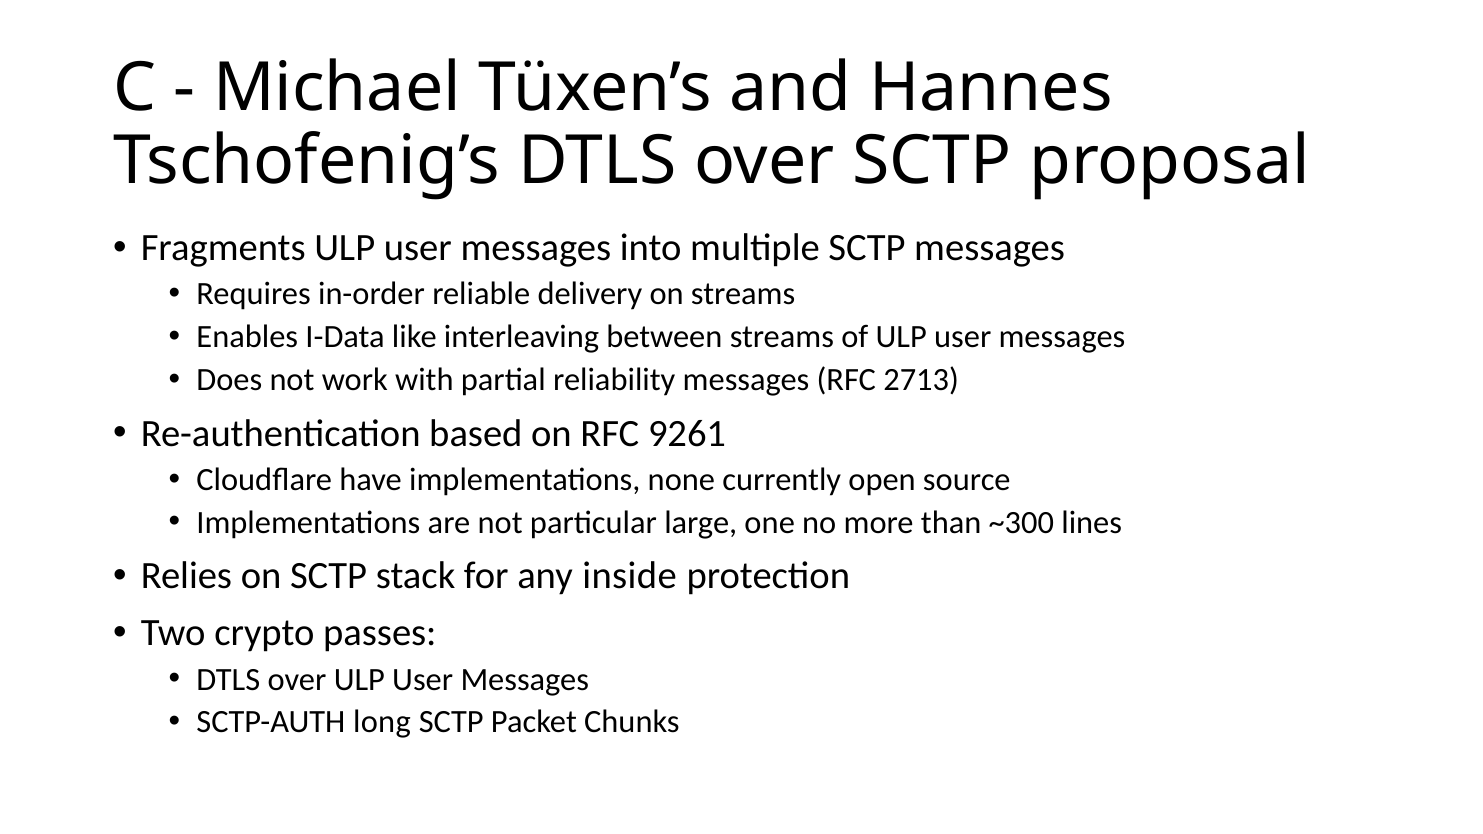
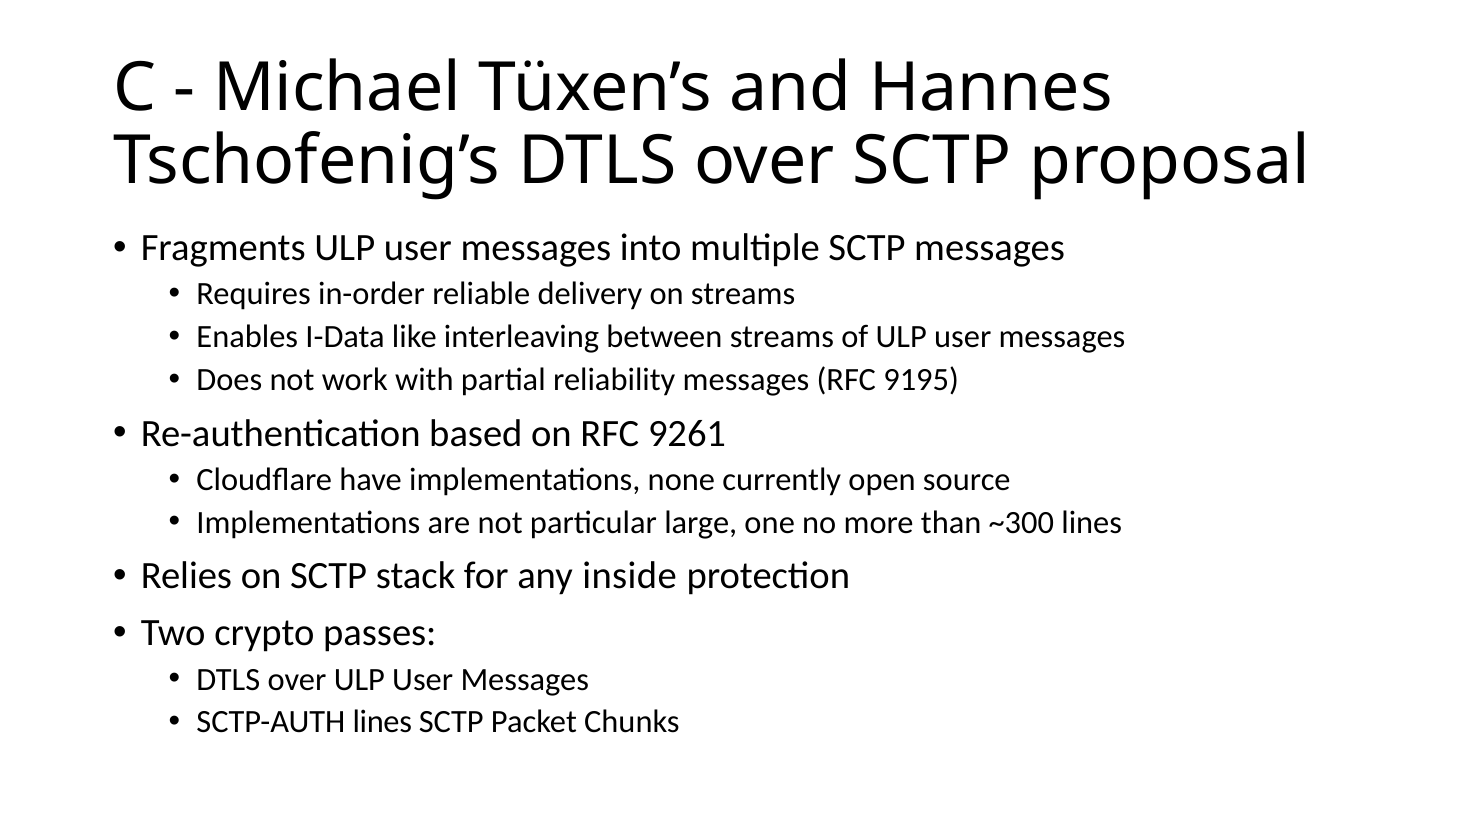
2713: 2713 -> 9195 (921, 380)
SCTP-AUTH long: long -> lines (382, 722)
